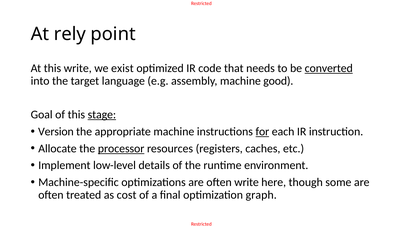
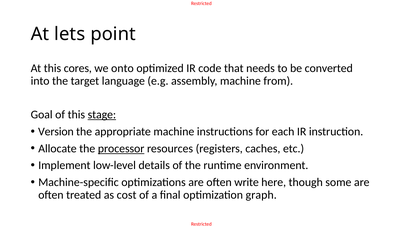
rely: rely -> lets (70, 34)
this write: write -> cores (78, 68)
exist: exist -> onto (122, 68)
converted underline: present -> none (329, 68)
good: good -> from (278, 81)
for underline: present -> none (262, 131)
